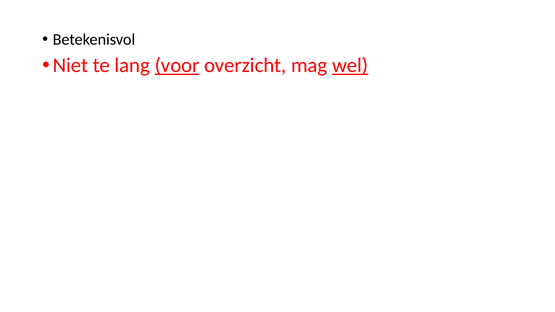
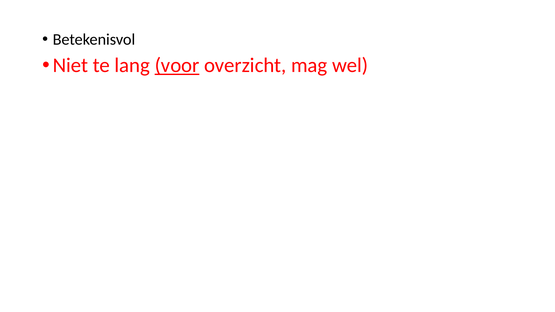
wel underline: present -> none (350, 65)
